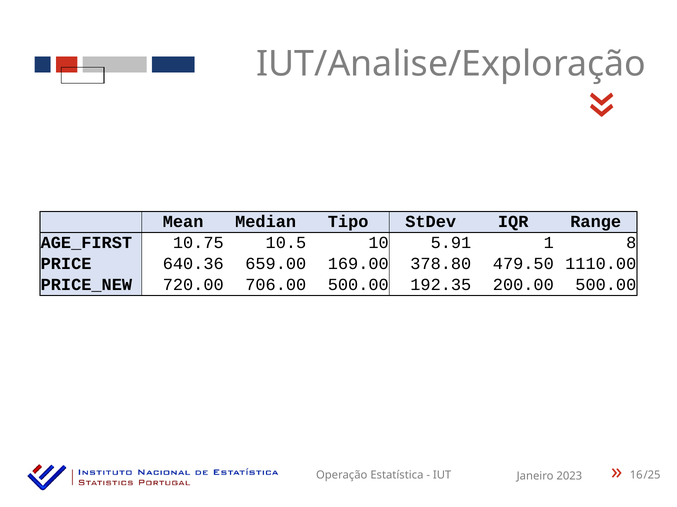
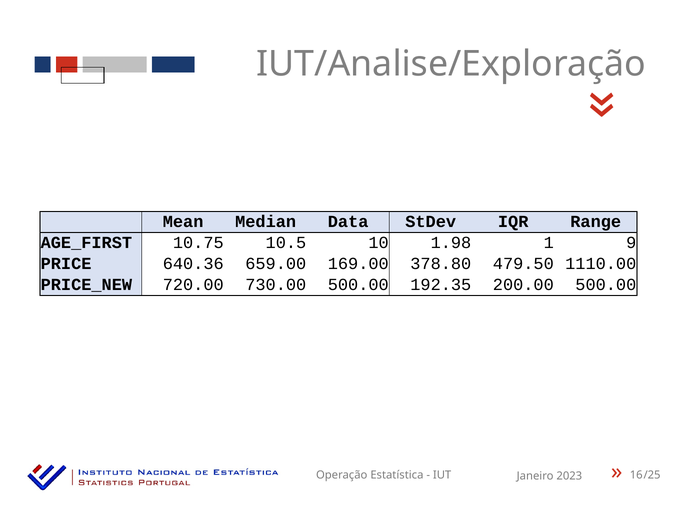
Tipo: Tipo -> Data (348, 222)
5.91: 5.91 -> 1.98 (451, 243)
8: 8 -> 9 (631, 243)
706.00: 706.00 -> 730.00 (276, 285)
